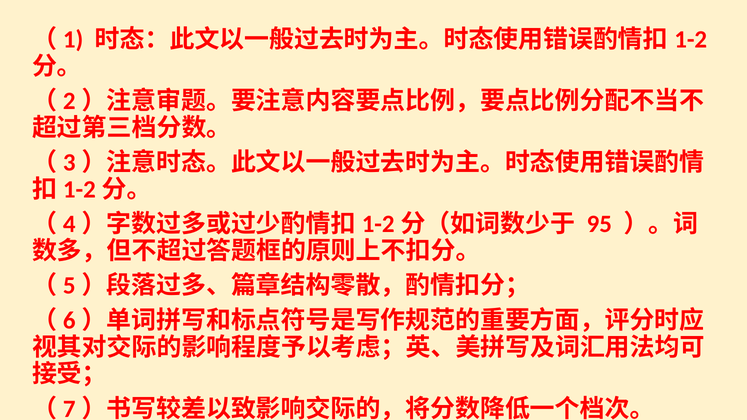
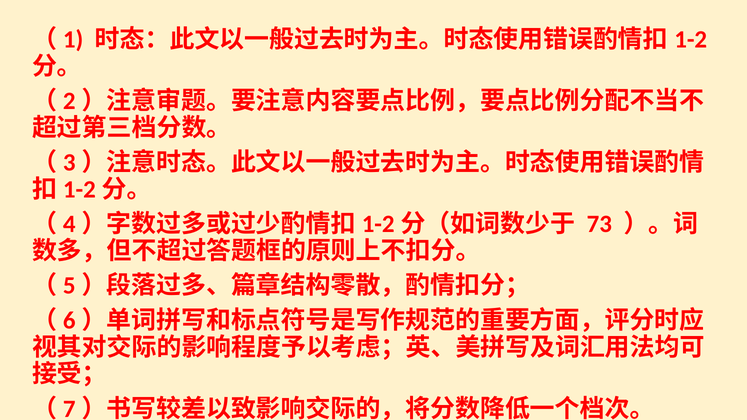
95: 95 -> 73 (599, 224)
